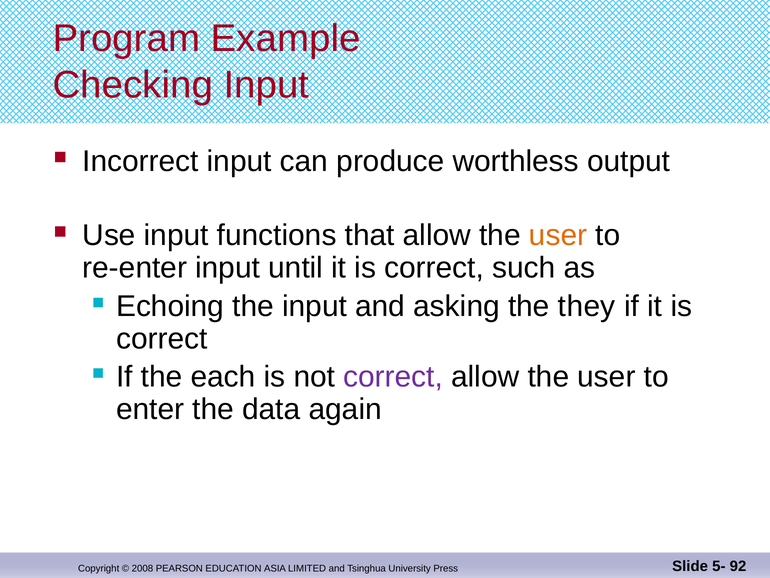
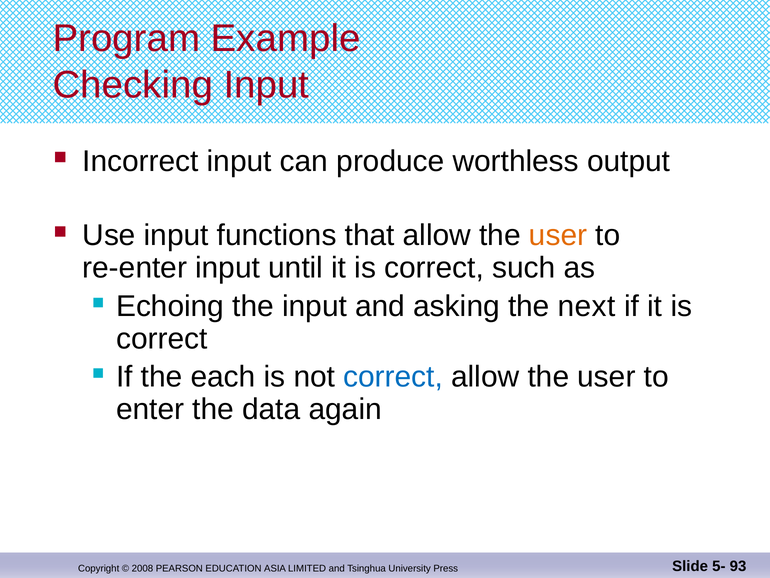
they: they -> next (587, 306)
correct colour: purple -> blue (393, 377)
92: 92 -> 93 (738, 566)
